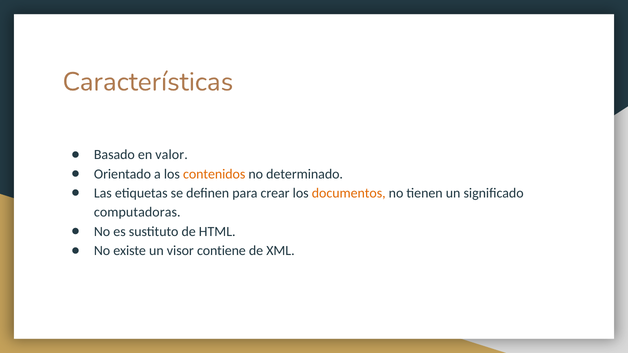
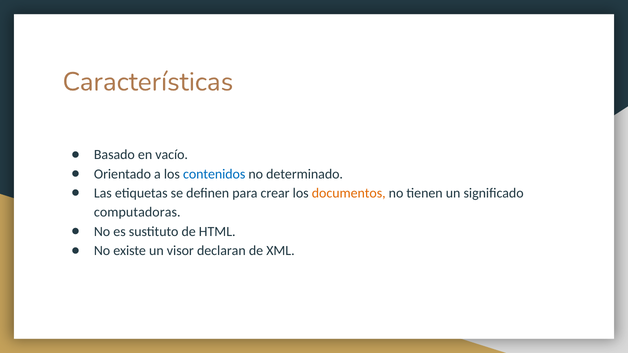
valor: valor -> vacío (172, 155)
contenidos colour: orange -> blue (214, 174)
contiene: contiene -> declaran (221, 251)
